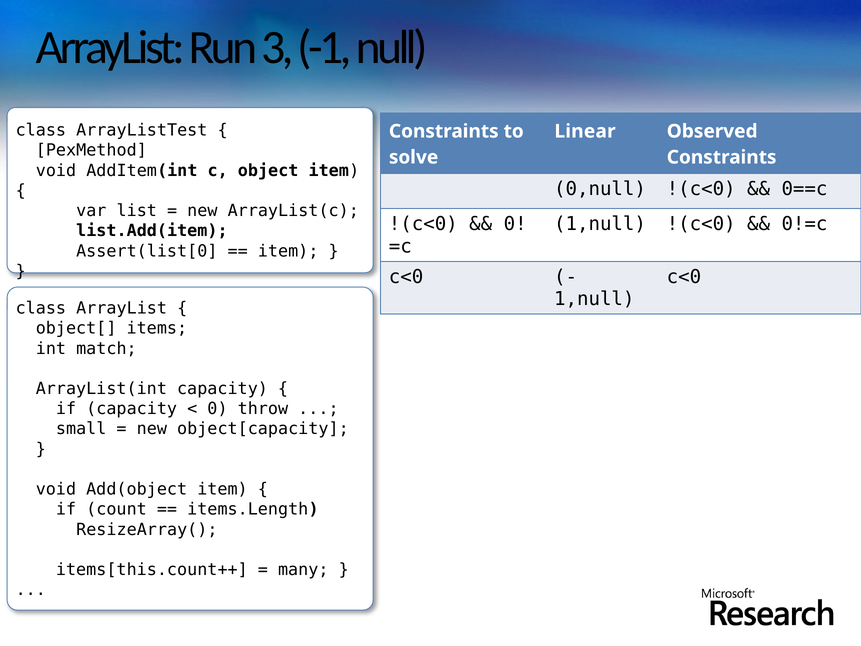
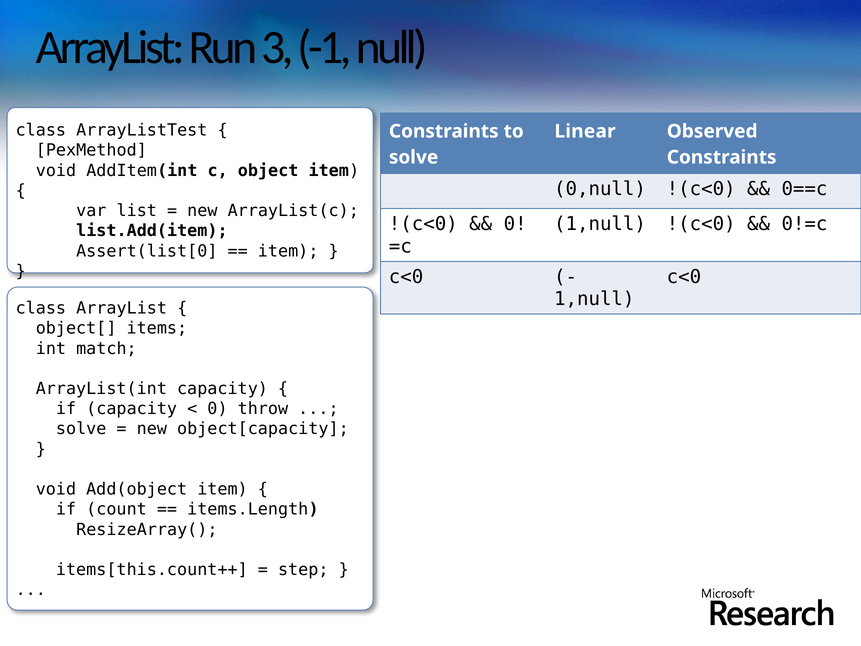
small: small -> solve (81, 429)
many: many -> step (303, 569)
